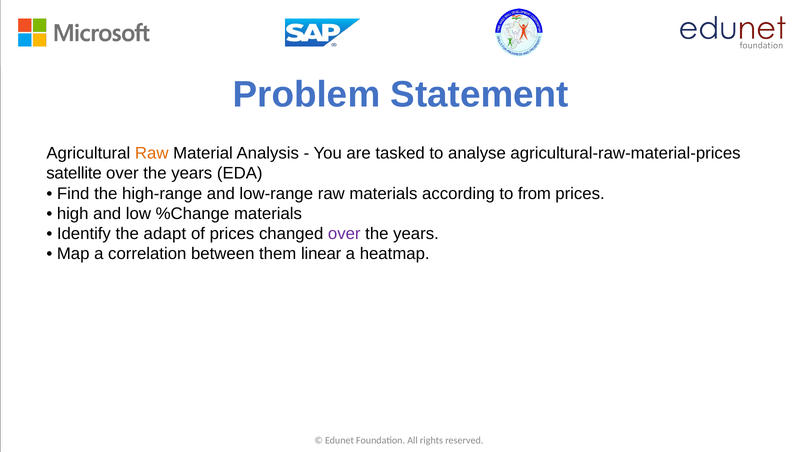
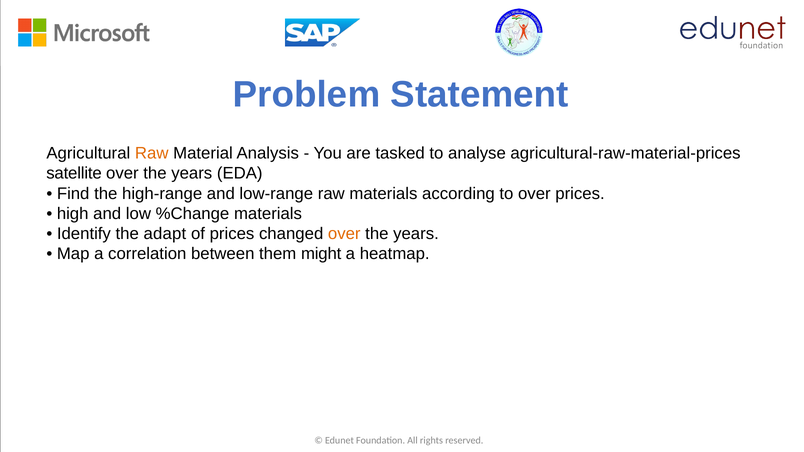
to from: from -> over (534, 194)
over colour: purple -> orange (344, 234)
linear: linear -> might (321, 254)
